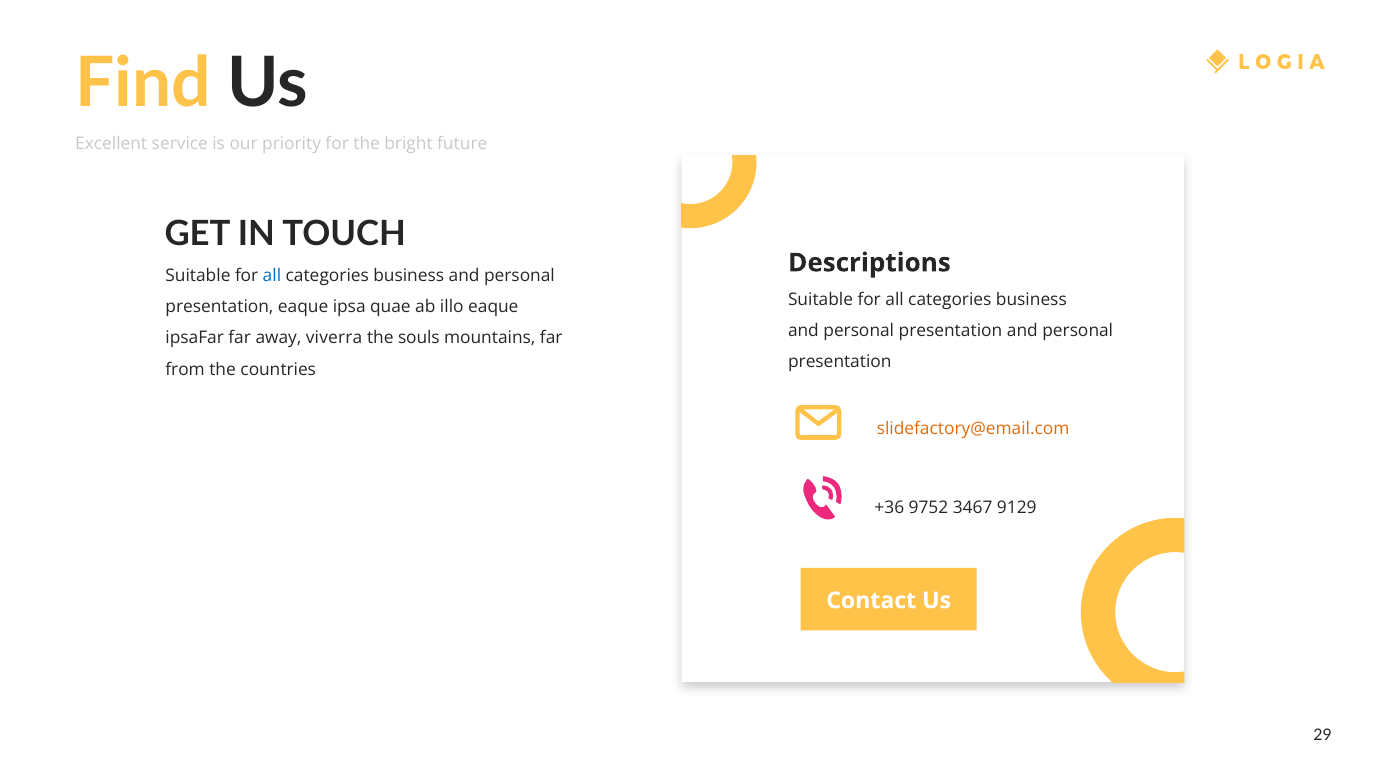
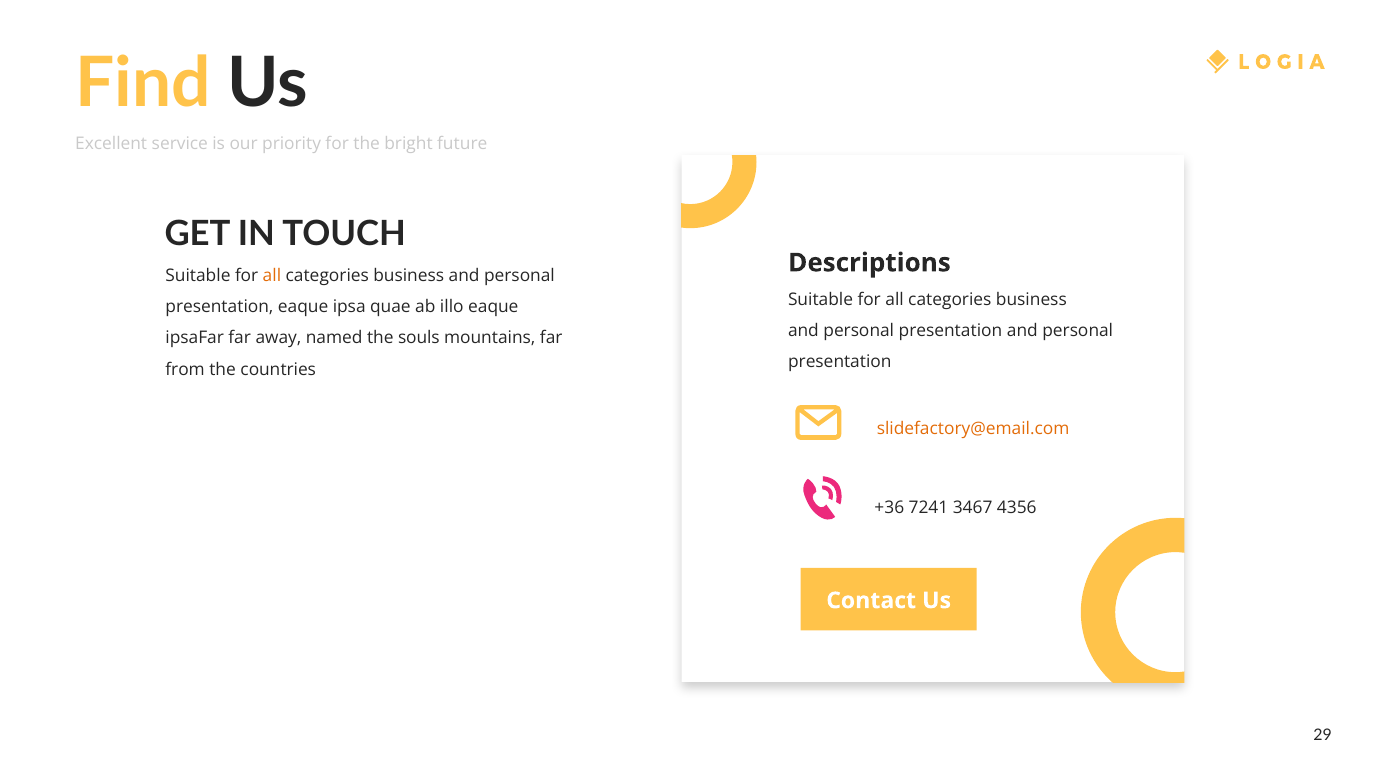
all colour: blue -> orange (272, 276)
viverra: viverra -> named (334, 338)
9752: 9752 -> 7241 (928, 507)
9129: 9129 -> 4356 (1017, 507)
